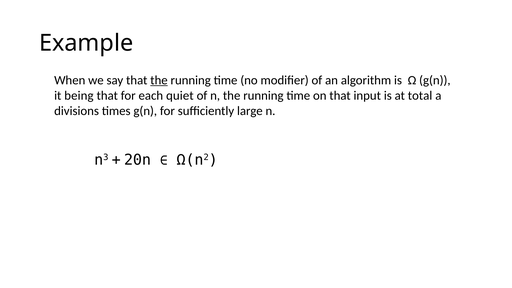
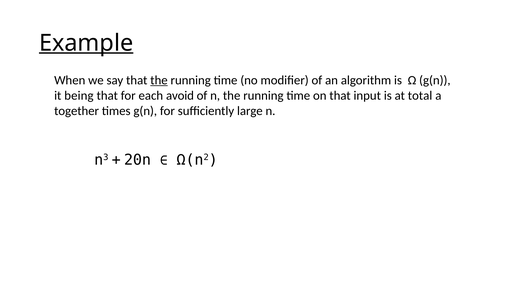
Example underline: none -> present (86, 43)
quiet: quiet -> avoid (180, 96)
divisions: divisions -> together (77, 111)
